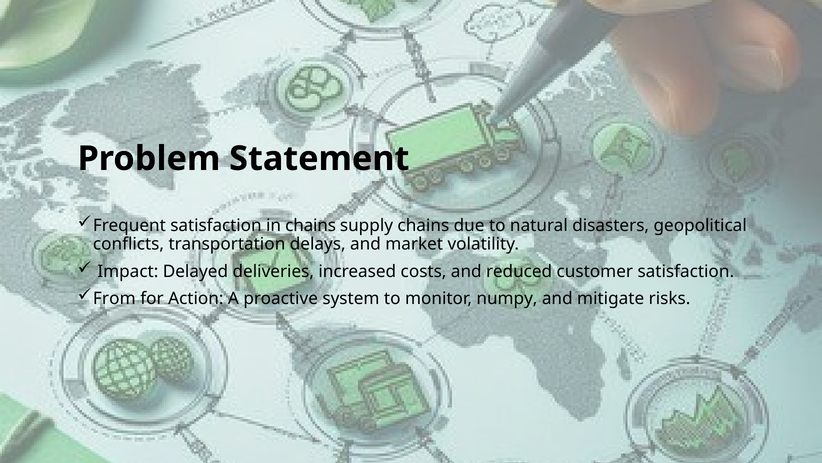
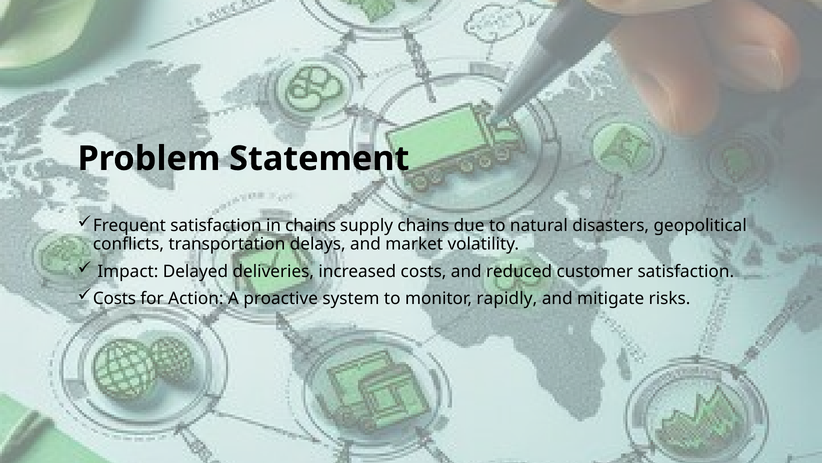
From: From -> Costs (114, 298)
numpy: numpy -> rapidly (507, 298)
